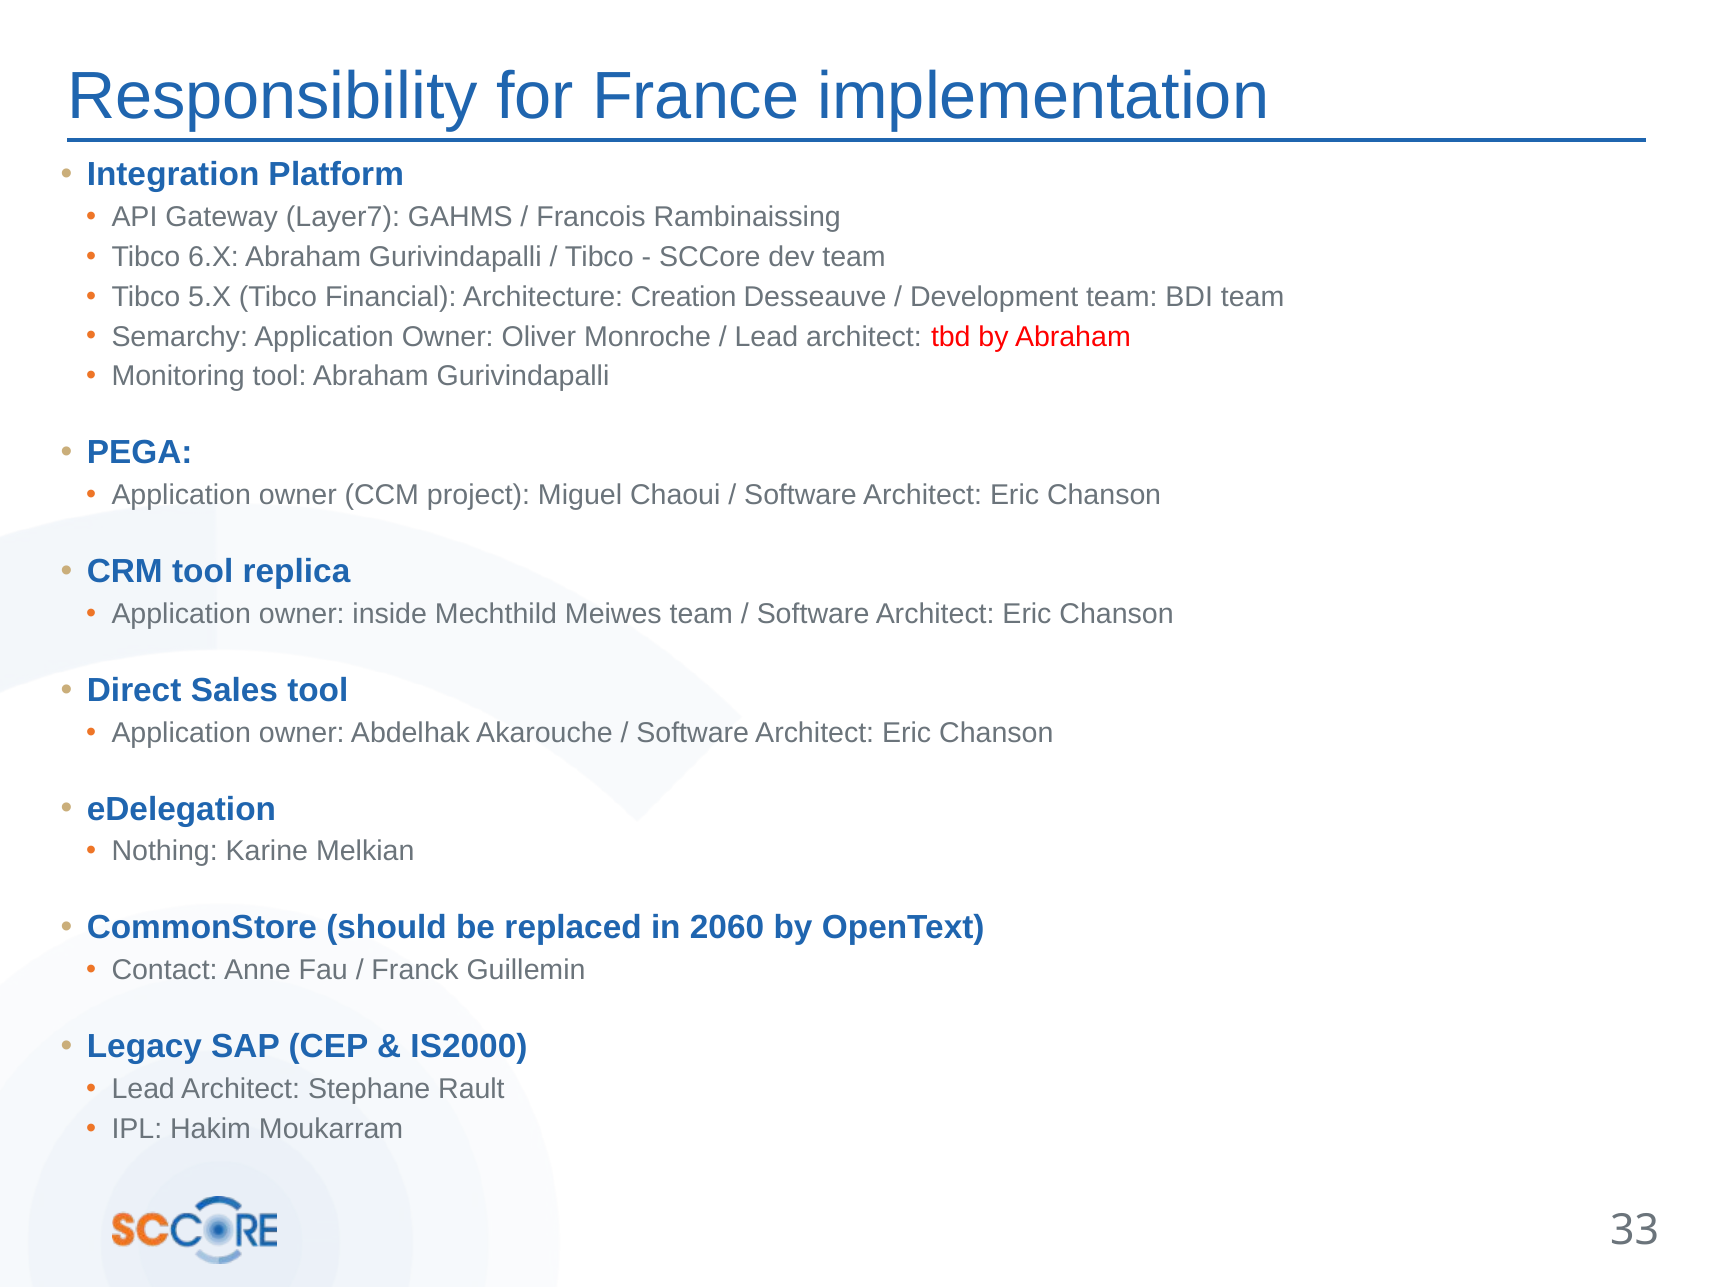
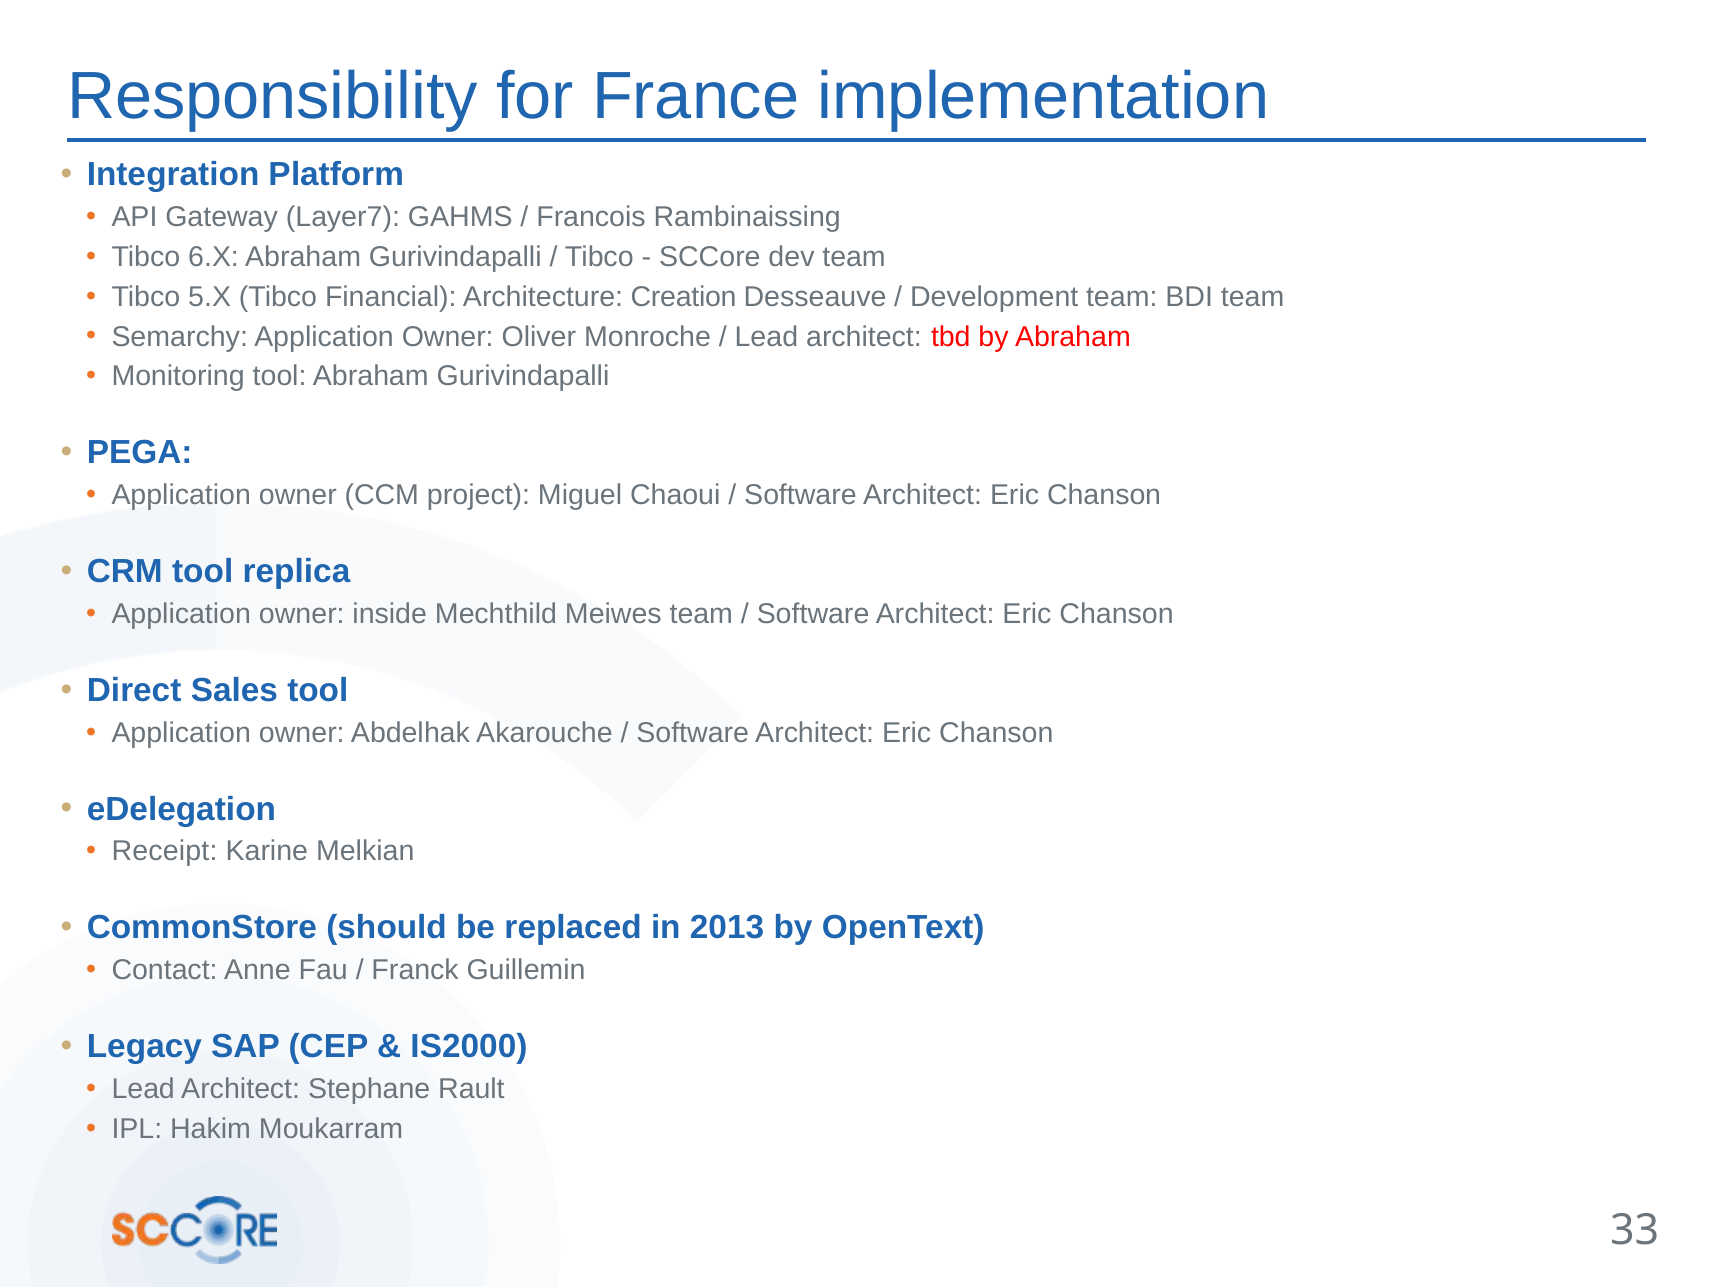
Nothing: Nothing -> Receipt (165, 851)
2060: 2060 -> 2013 (727, 927)
